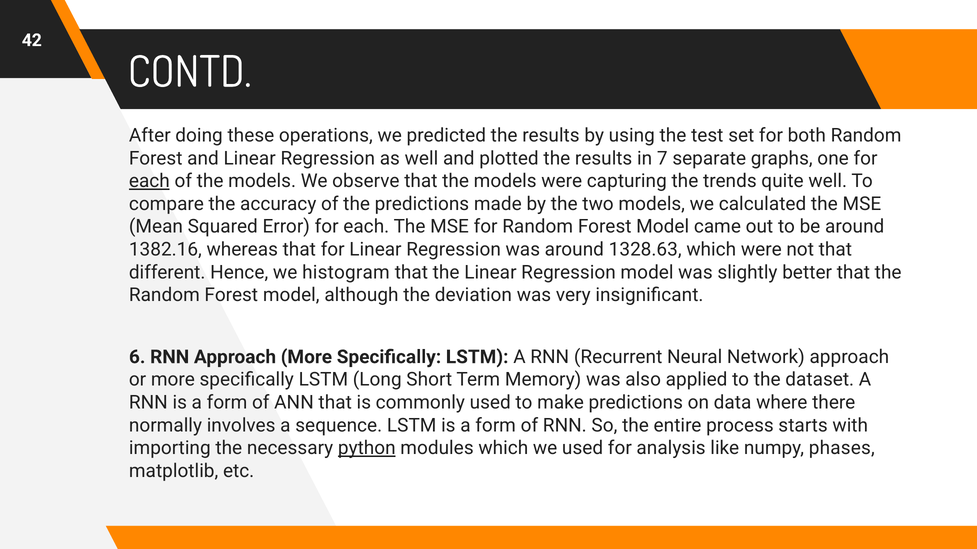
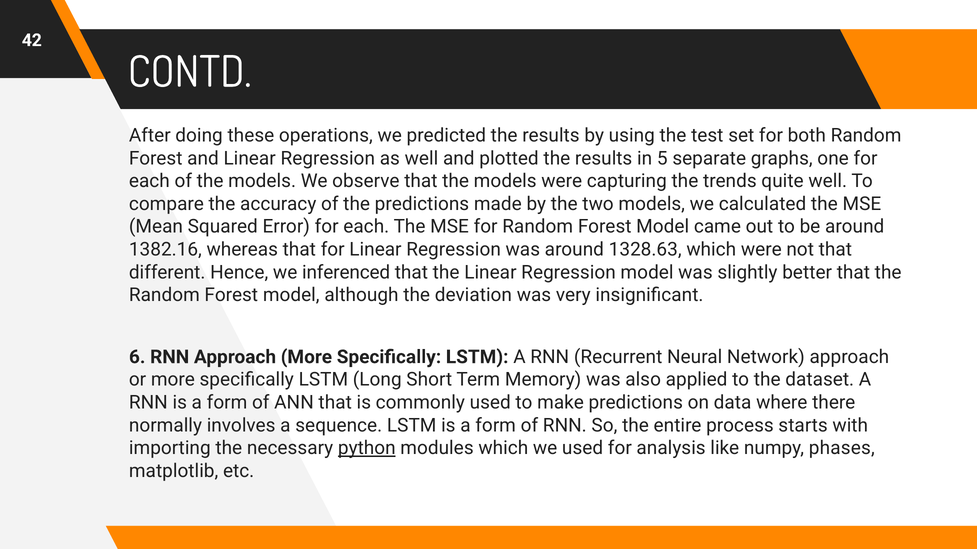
7: 7 -> 5 (662, 159)
each underline: present -> none (149, 181)
histogram: histogram -> inferenced (346, 273)
